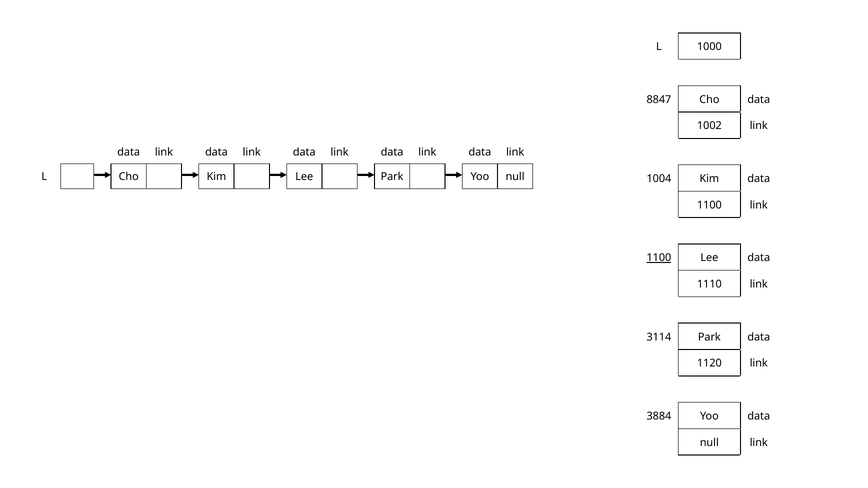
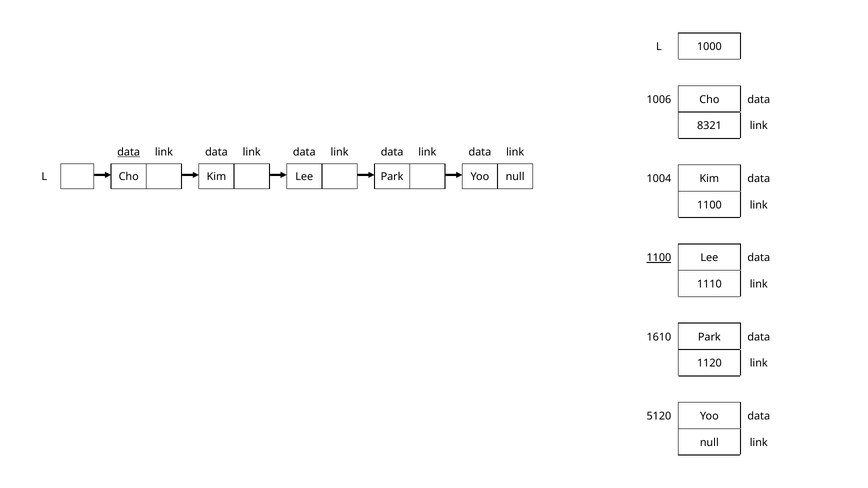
8847: 8847 -> 1006 (659, 100)
1002: 1002 -> 8321 (709, 126)
data underline: none -> present (129, 152)
3114: 3114 -> 1610 (659, 337)
3884: 3884 -> 5120 (659, 416)
